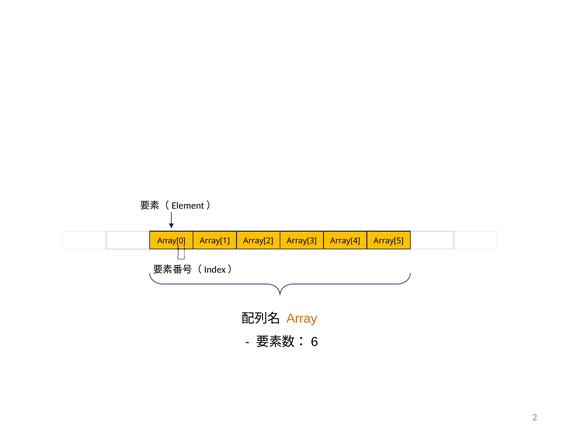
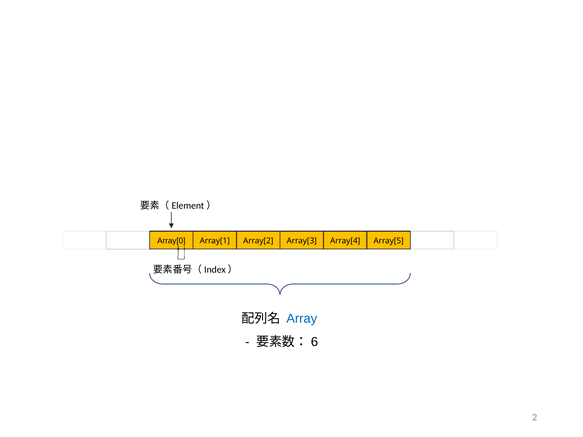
Array colour: orange -> blue (302, 319)
